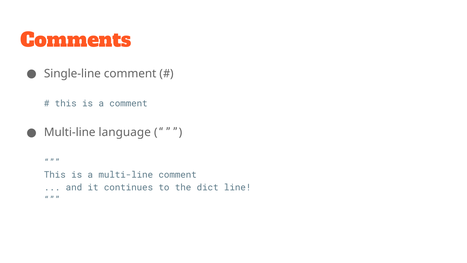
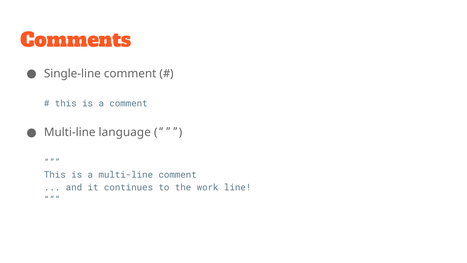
dict: dict -> work (208, 187)
